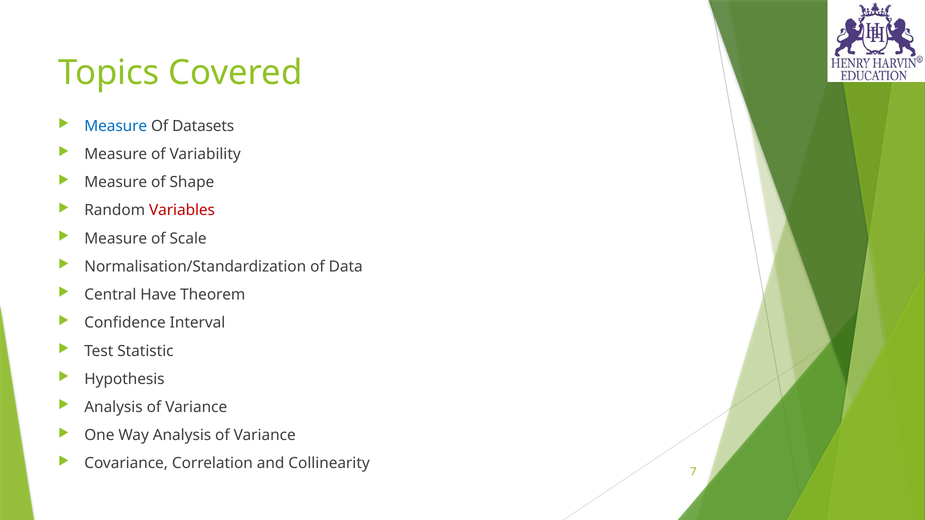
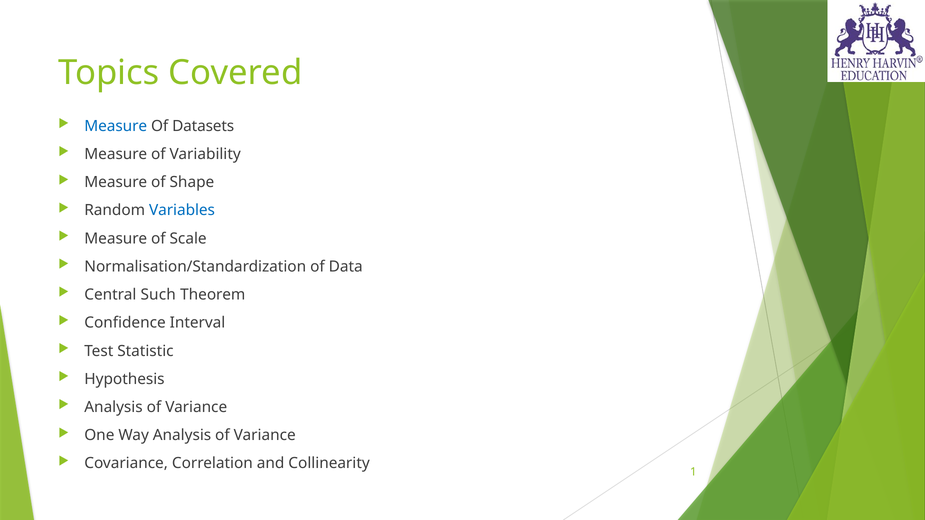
Variables colour: red -> blue (182, 210)
Have: Have -> Such (158, 295)
7: 7 -> 1 (693, 472)
